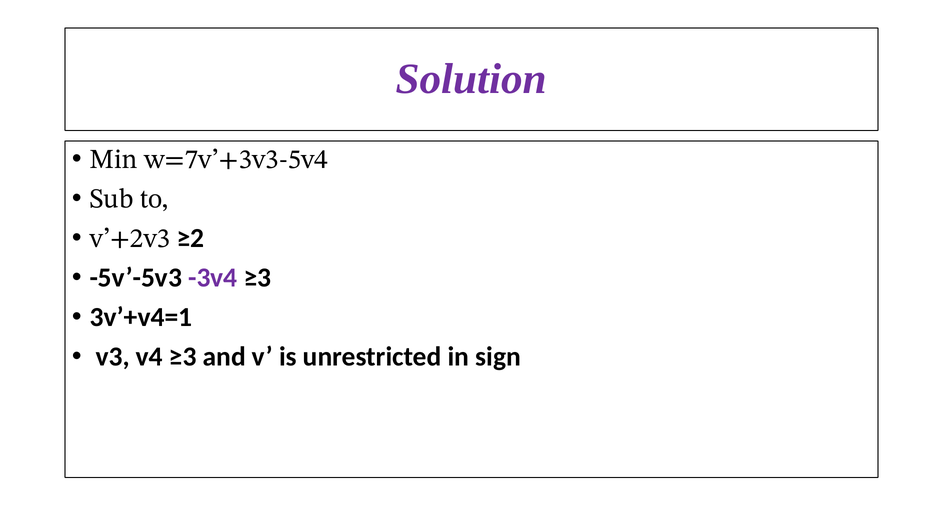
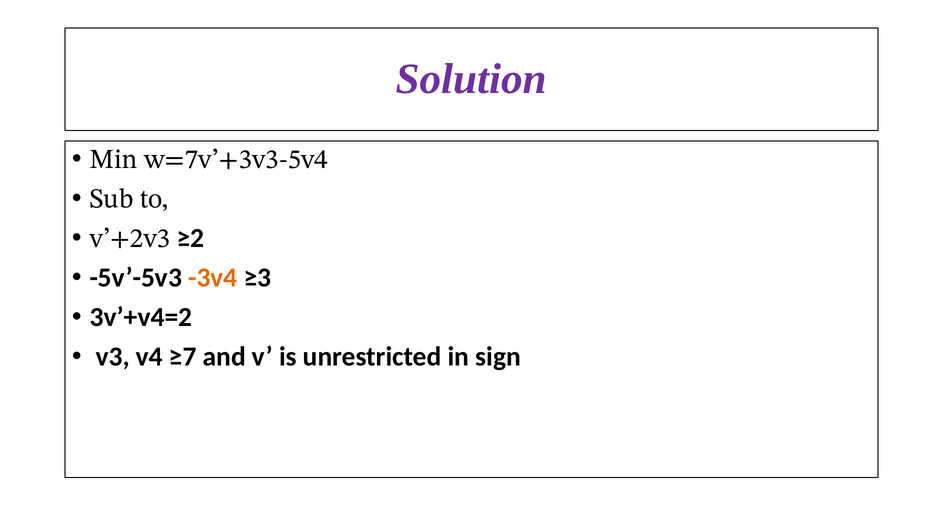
-3v4 colour: purple -> orange (213, 278)
3v’+v4=1: 3v’+v4=1 -> 3v’+v4=2 (141, 318)
v4 ≥3: ≥3 -> ≥7 (183, 357)
